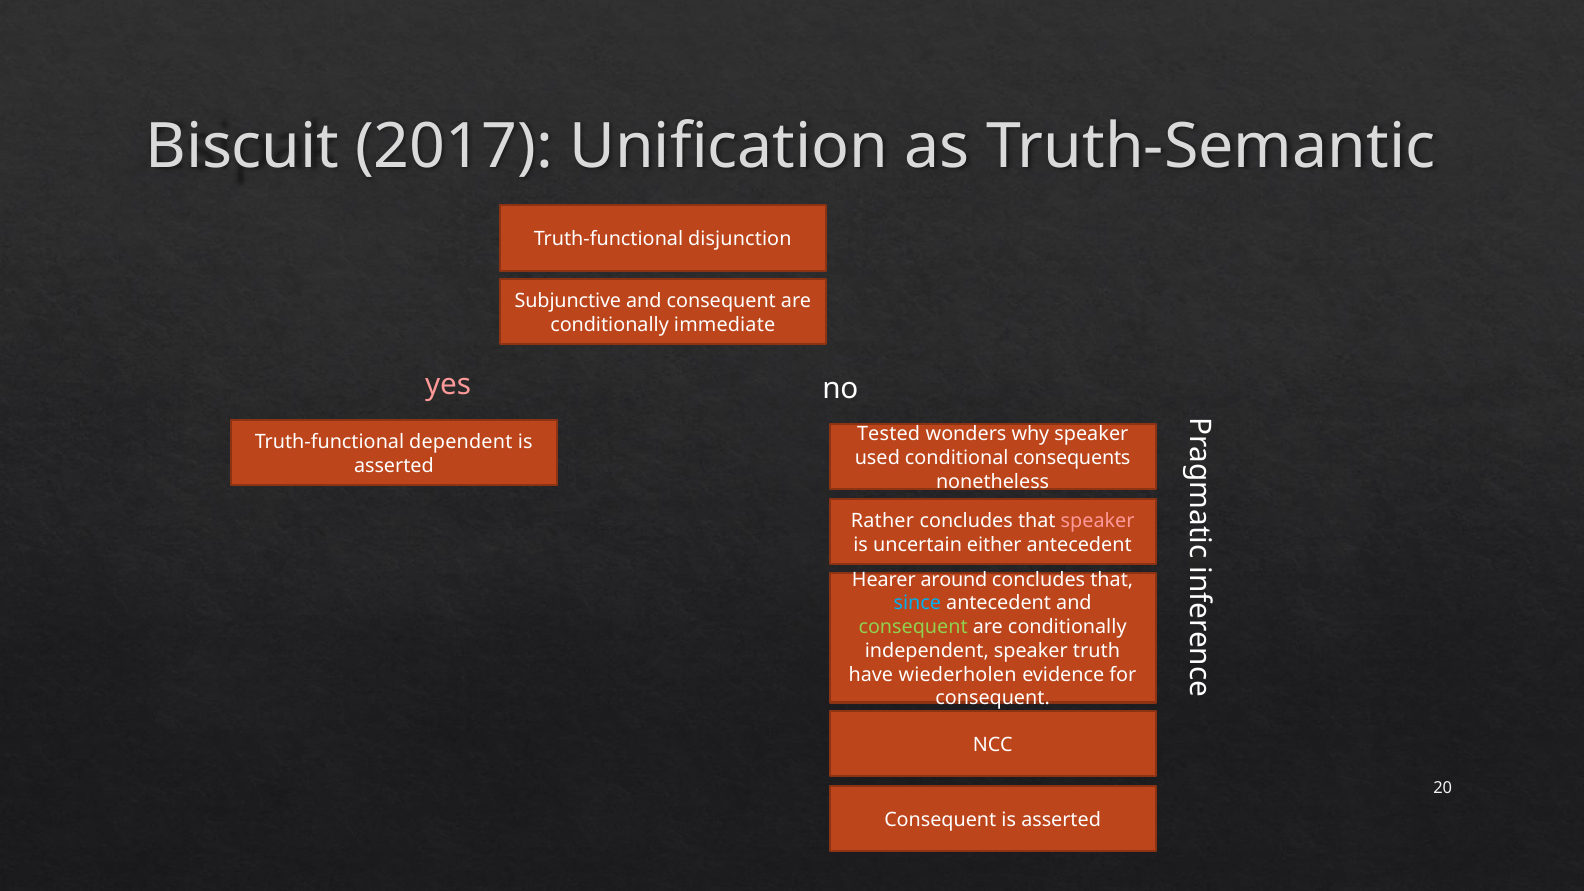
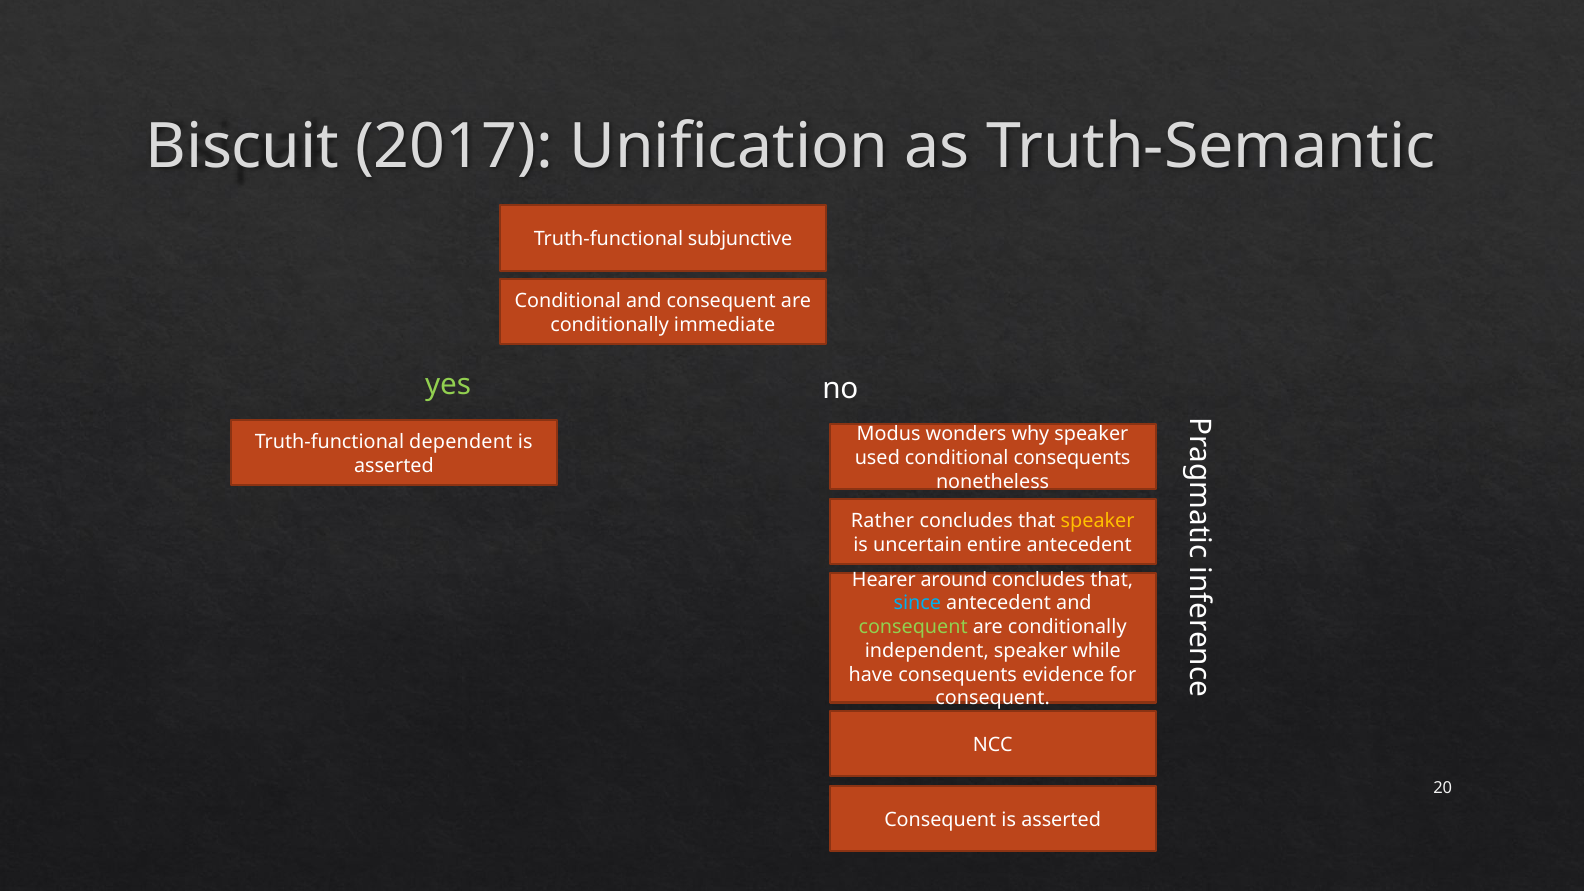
disjunction: disjunction -> subjunctive (740, 239)
Subjunctive: Subjunctive -> Conditional (568, 301)
yes colour: pink -> light green (448, 385)
Tested: Tested -> Modus (889, 434)
speaker colour: pink -> yellow (1098, 521)
either: either -> entire (994, 545)
truth: truth -> while (1097, 651)
have wiederholen: wiederholen -> consequents (958, 675)
